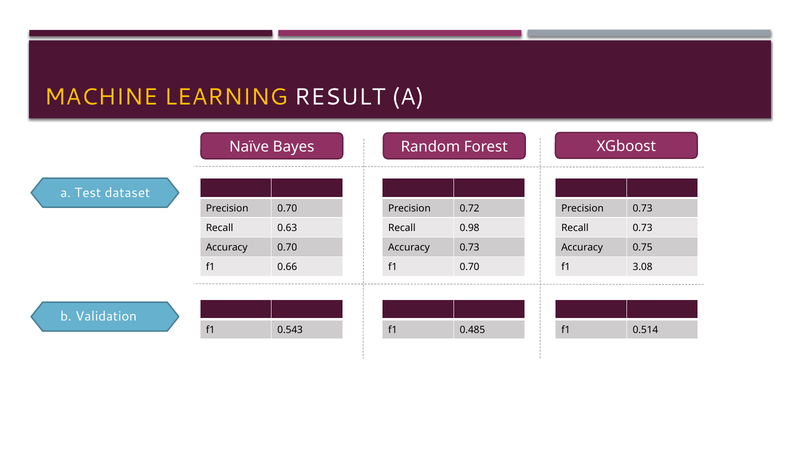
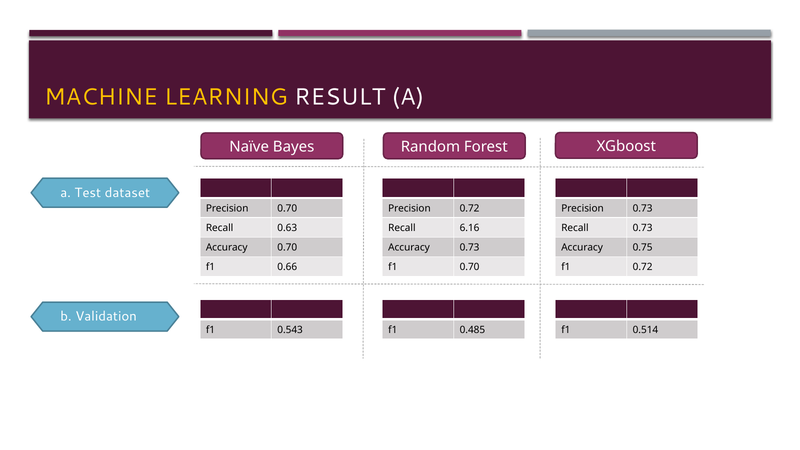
0.98: 0.98 -> 6.16 (470, 228)
f1 3.08: 3.08 -> 0.72 (643, 267)
